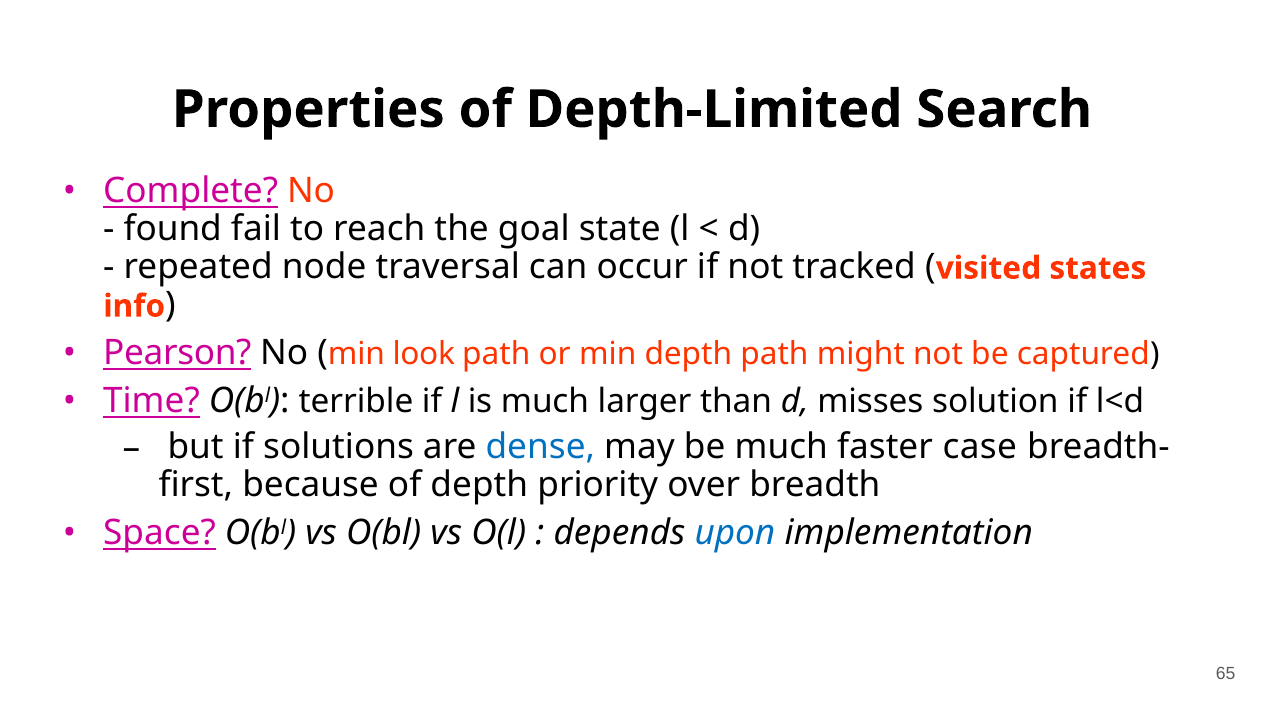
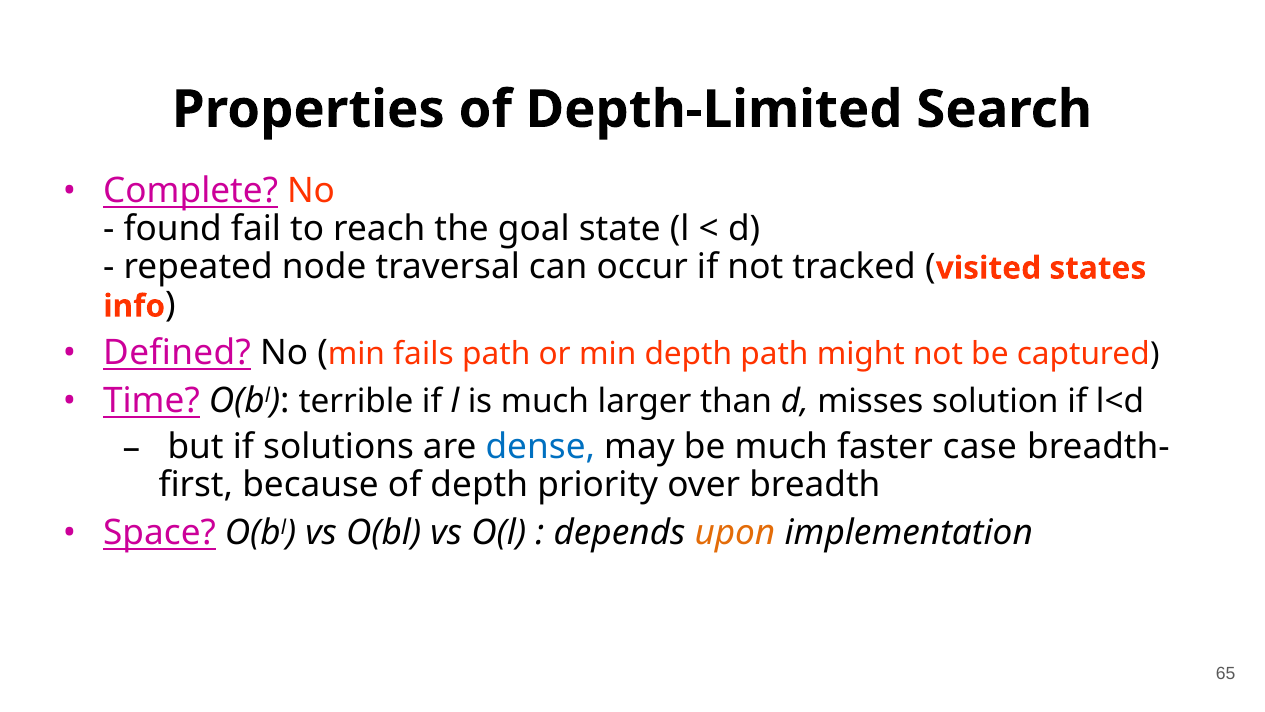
Pearson: Pearson -> Defined (177, 353)
look: look -> fails (424, 354)
upon colour: blue -> orange (735, 533)
